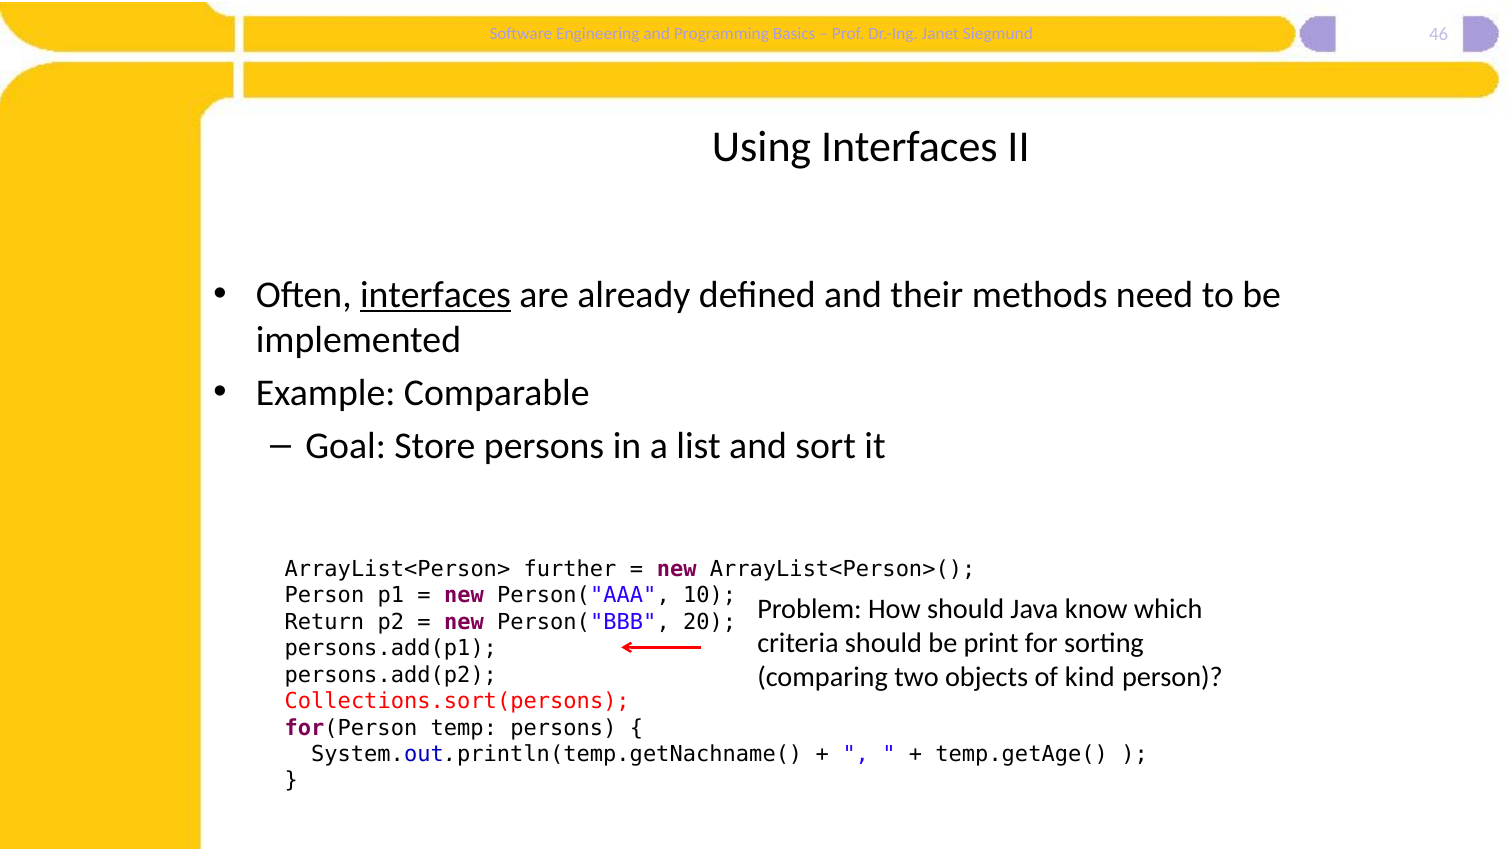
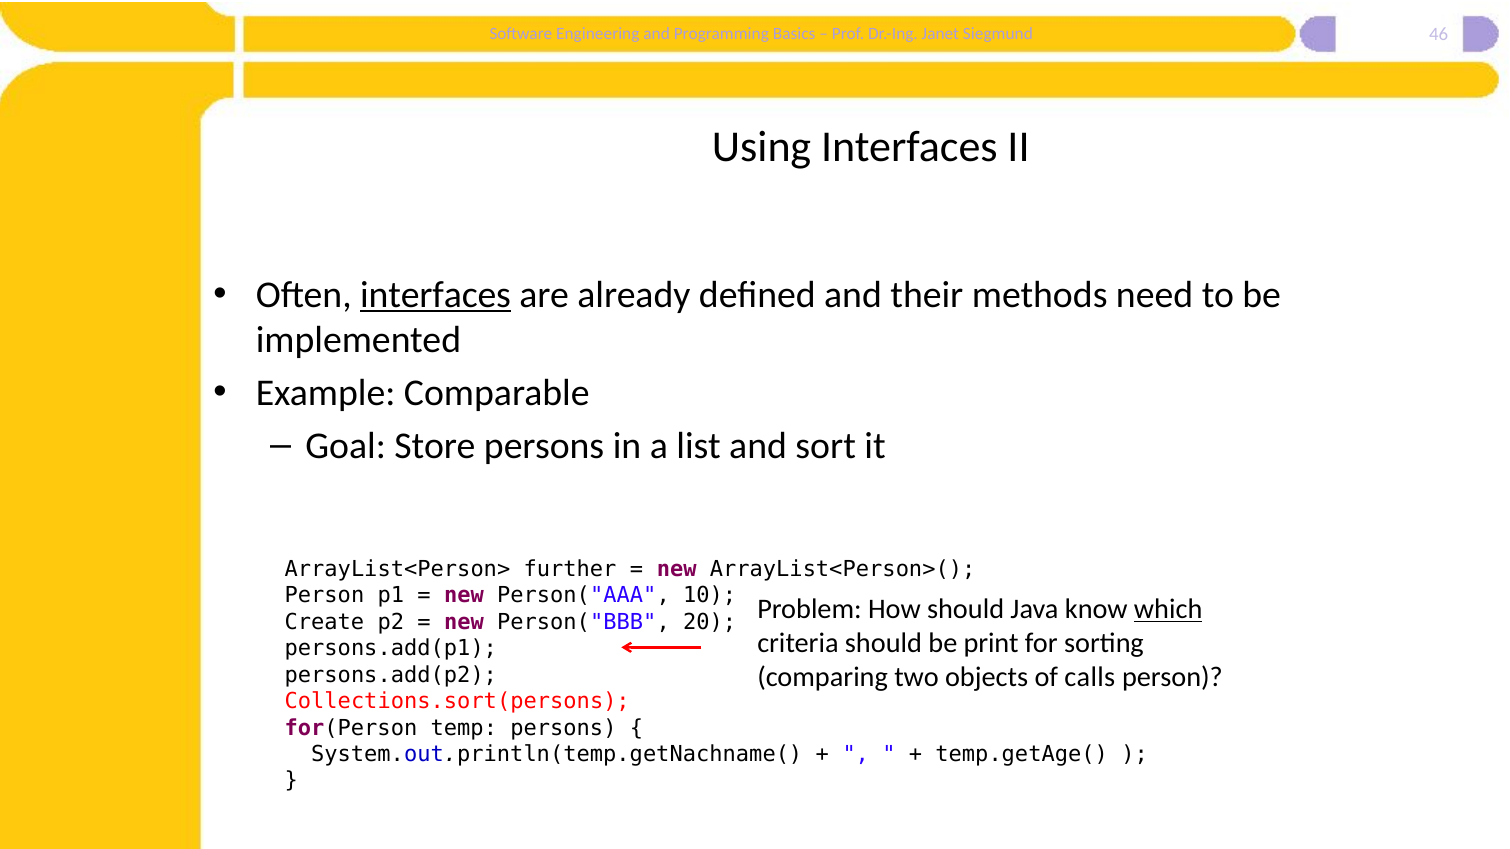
which underline: none -> present (1168, 610)
Return: Return -> Create (324, 622)
kind: kind -> calls (1090, 678)
